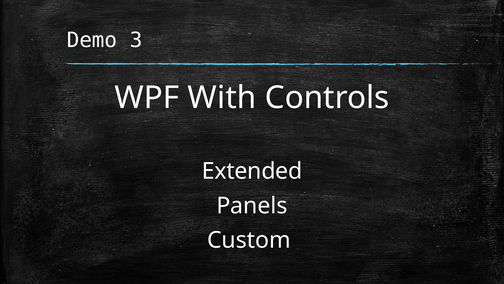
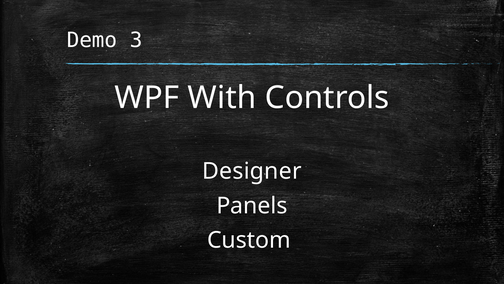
Extended: Extended -> Designer (252, 171)
